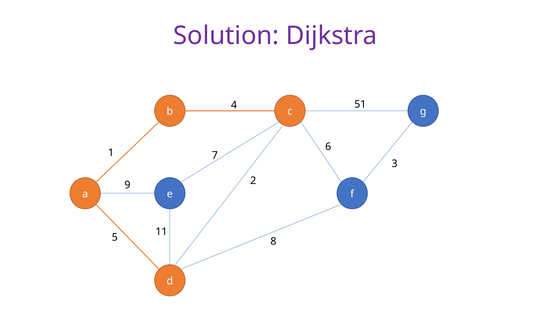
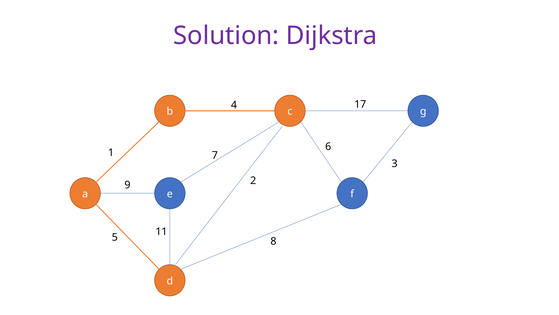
51: 51 -> 17 (360, 104)
